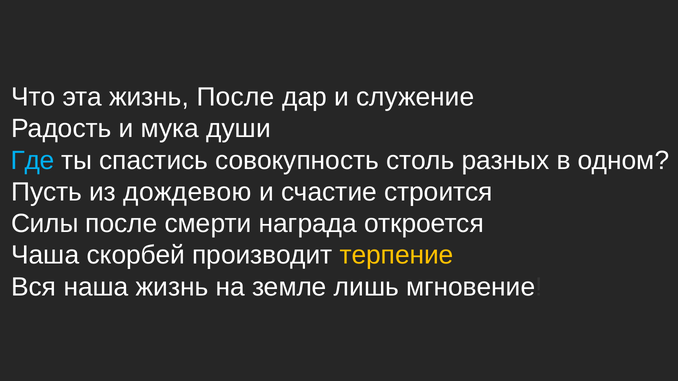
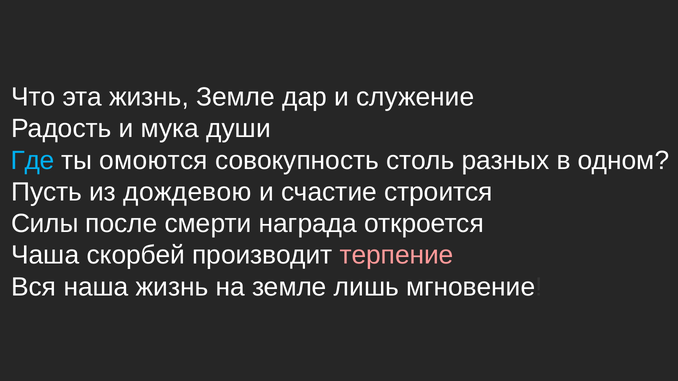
жизнь После: После -> Земле (236, 97)
спастись: спастись -> омоются (154, 161)
терпение colour: yellow -> pink (397, 256)
